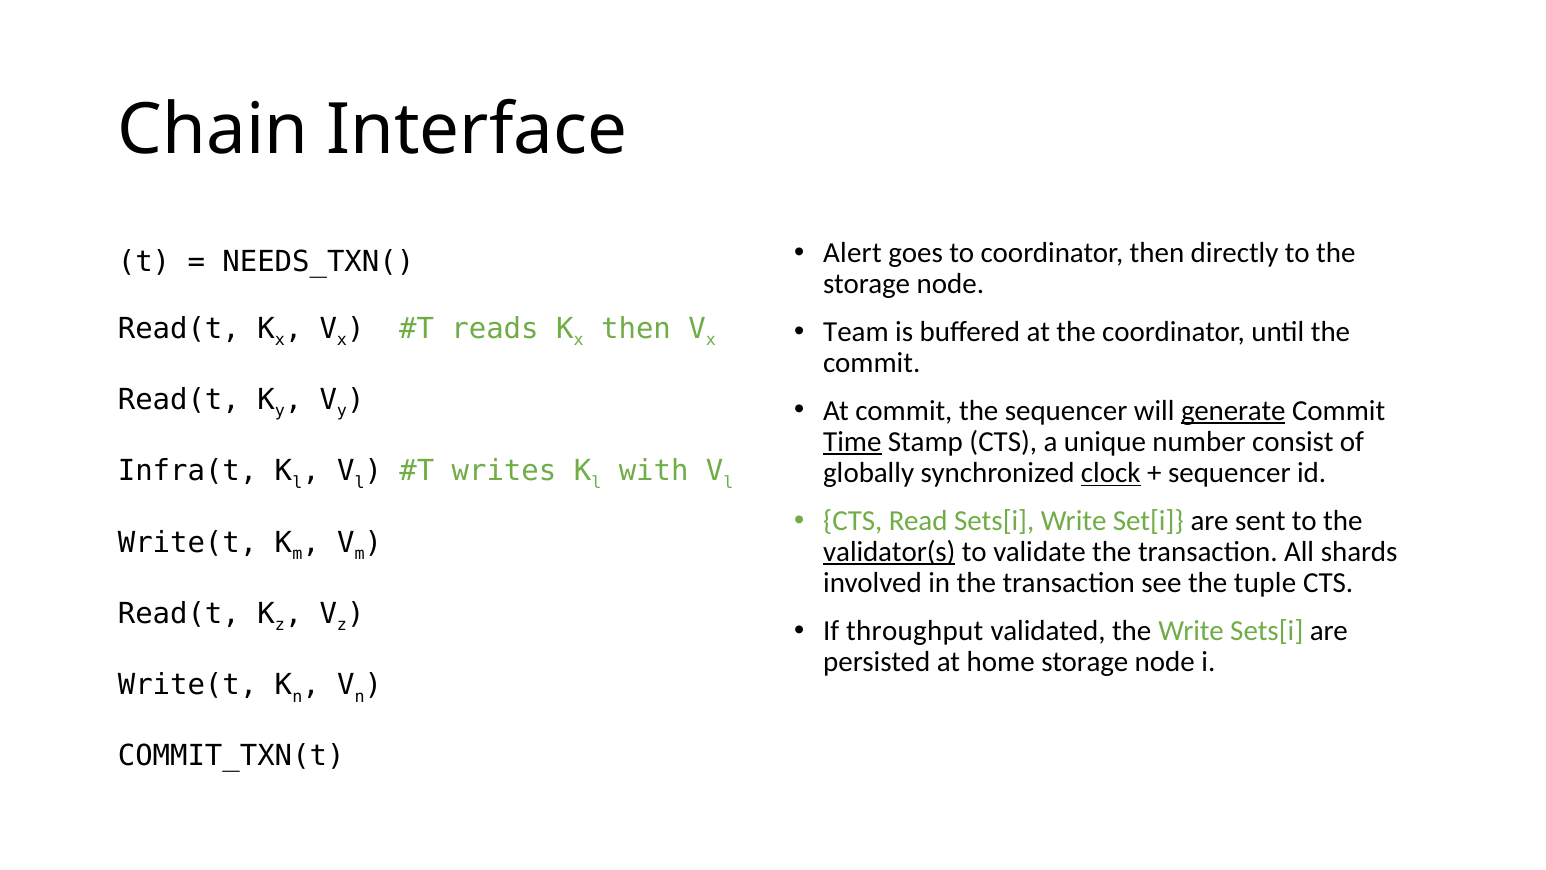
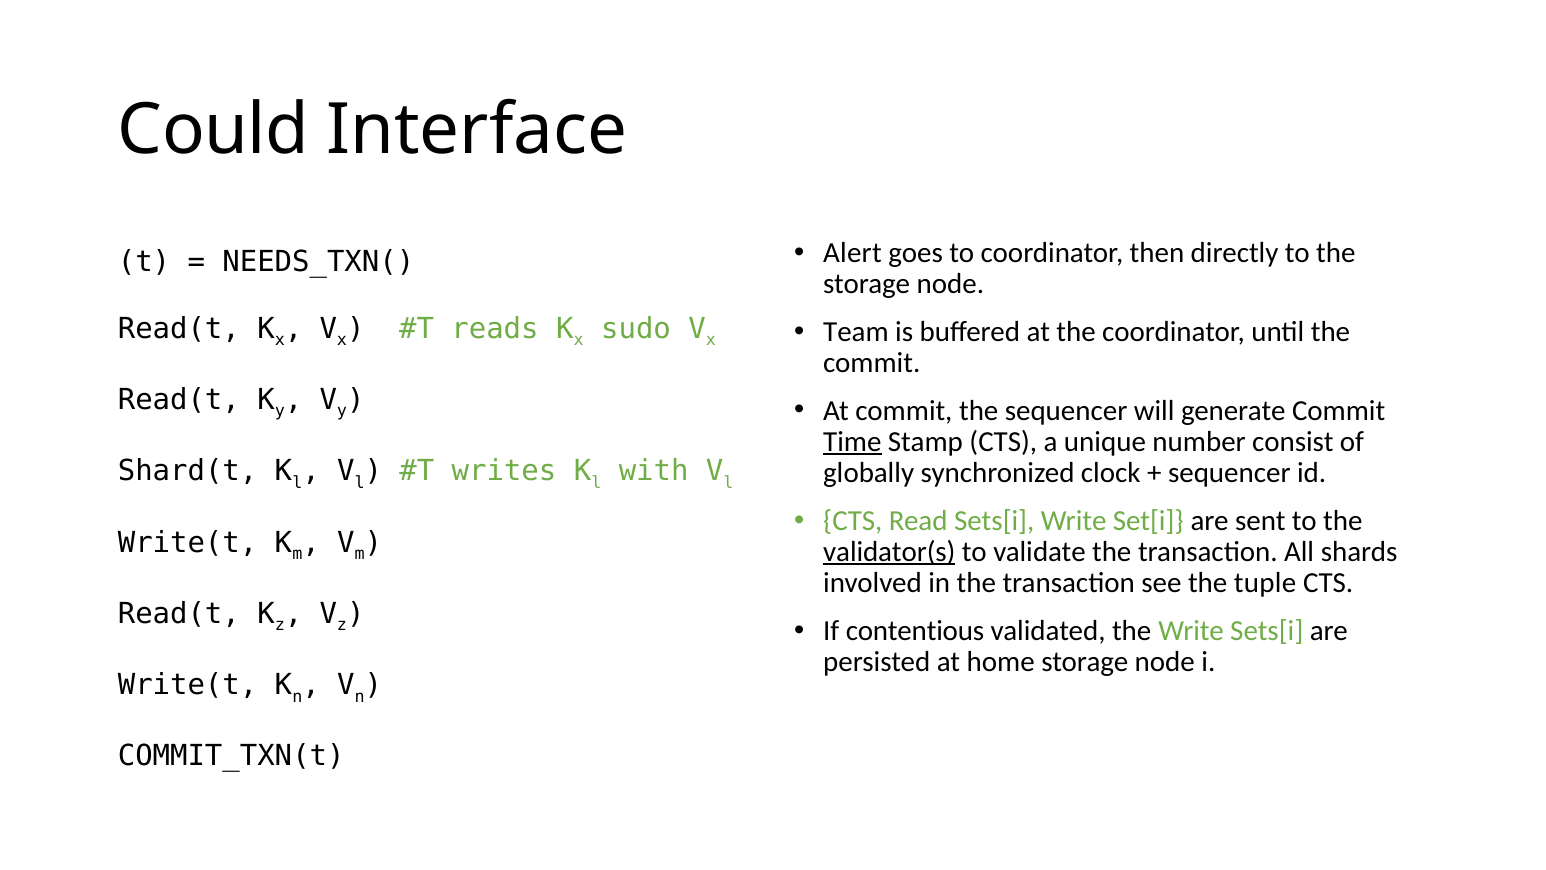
Chain: Chain -> Could (213, 130)
then: then -> sudo (636, 328)
generate underline: present -> none (1233, 410)
Infra(t: Infra(t -> Shard(t (188, 471)
clock underline: present -> none (1111, 473)
throughput: throughput -> contentious (915, 630)
